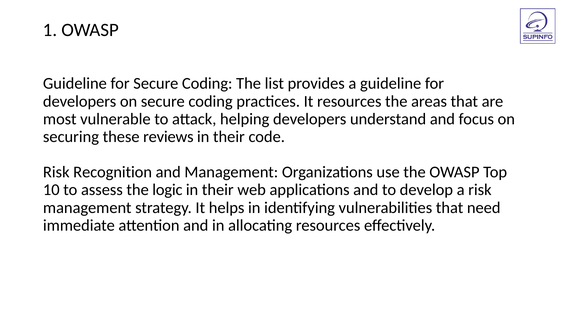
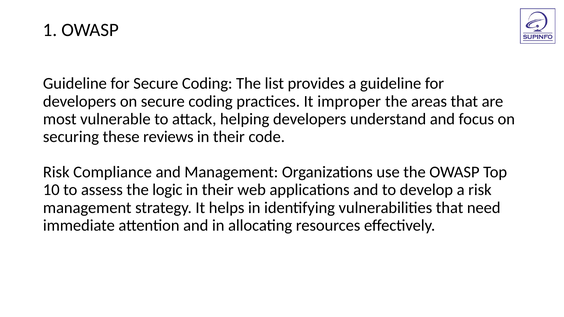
It resources: resources -> improper (349, 101)
Recognition: Recognition -> Compliance (113, 172)
